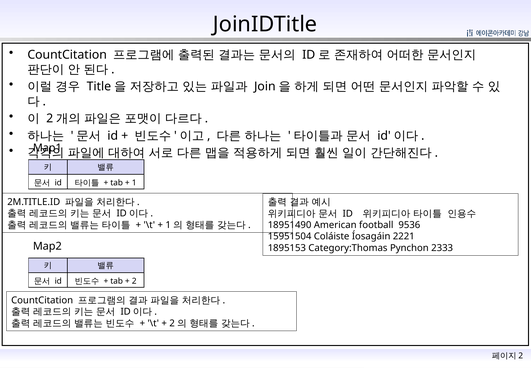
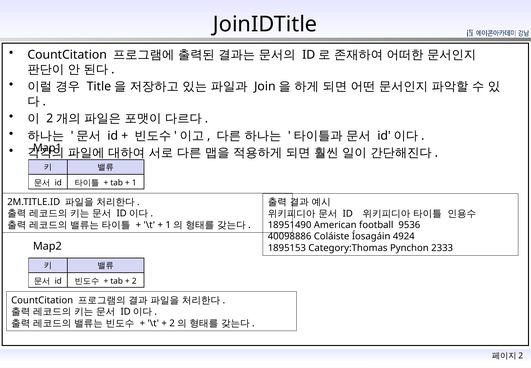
15951504: 15951504 -> 40098886 (290, 236)
2221: 2221 -> 4924 (404, 236)
